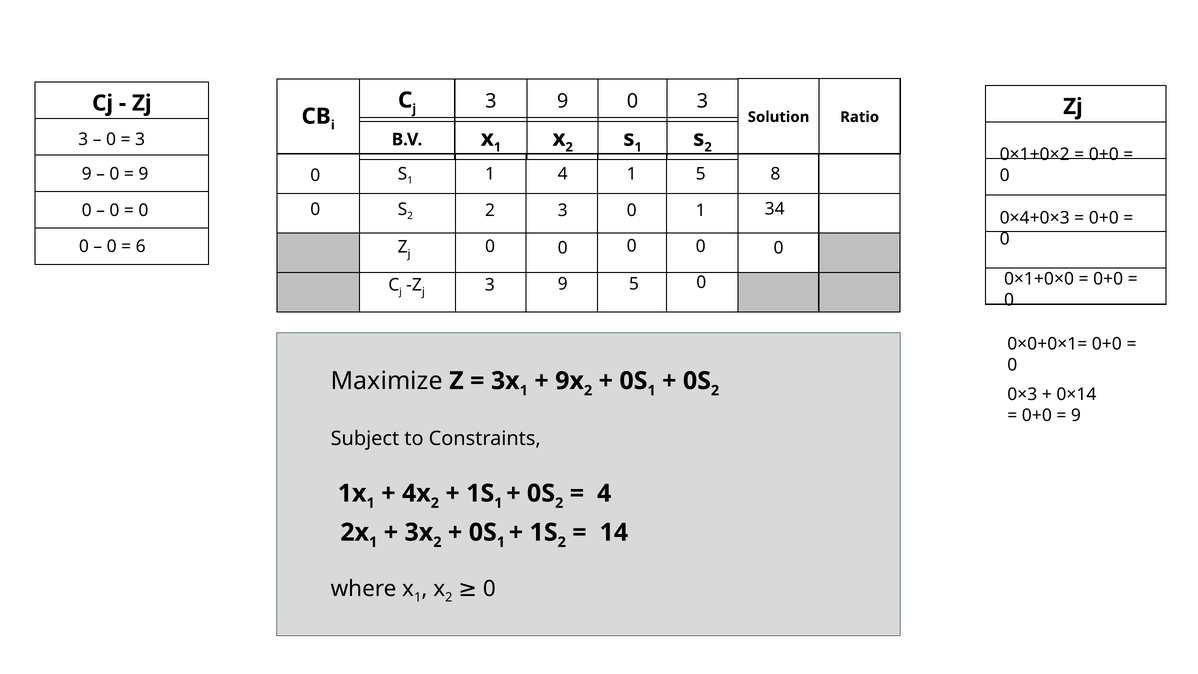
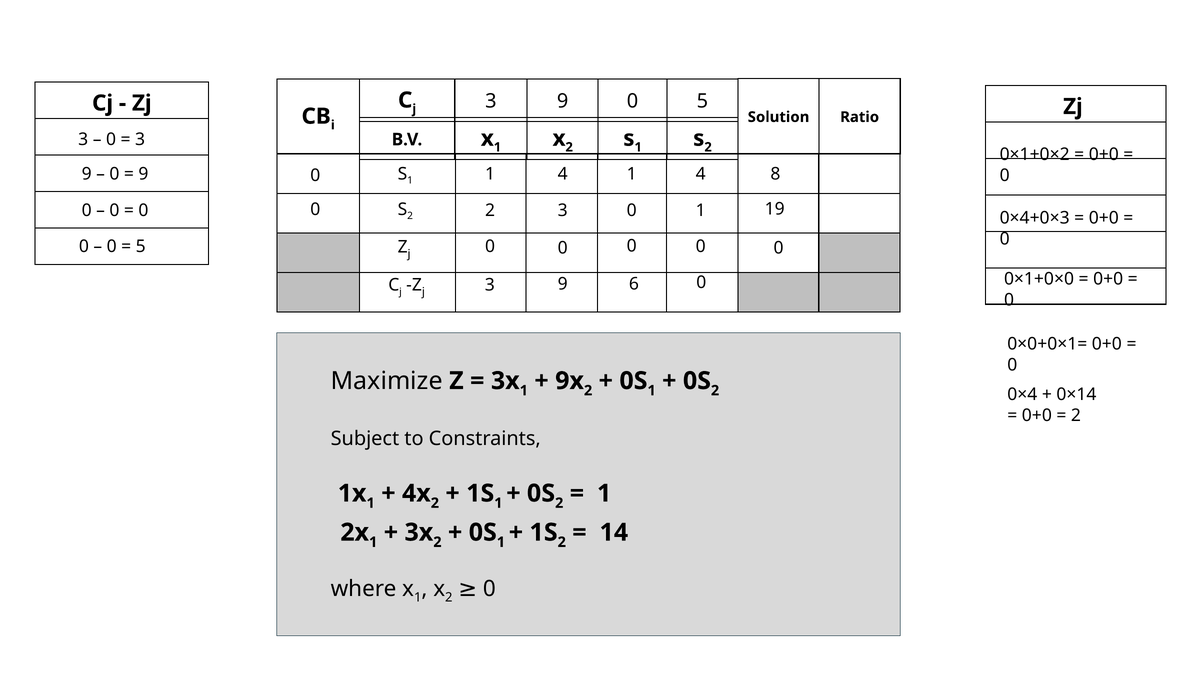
0 3: 3 -> 5 (702, 101)
4 1 5: 5 -> 4 (701, 174)
34: 34 -> 19 (775, 209)
6: 6 -> 5 (141, 247)
9 5: 5 -> 6 (634, 284)
0×3: 0×3 -> 0×4 (1022, 395)
9: 9 -> 2 (1076, 416)
4: 4 -> 1 (604, 493)
